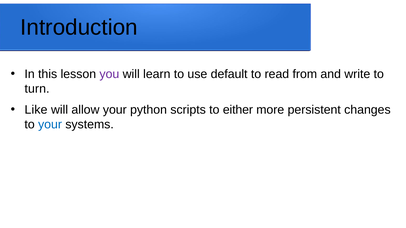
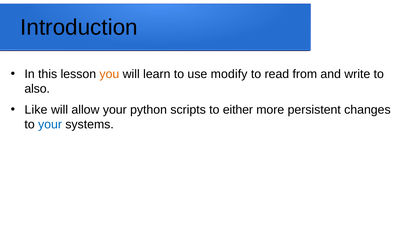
you colour: purple -> orange (109, 74)
default: default -> modify (229, 74)
turn: turn -> also (37, 89)
